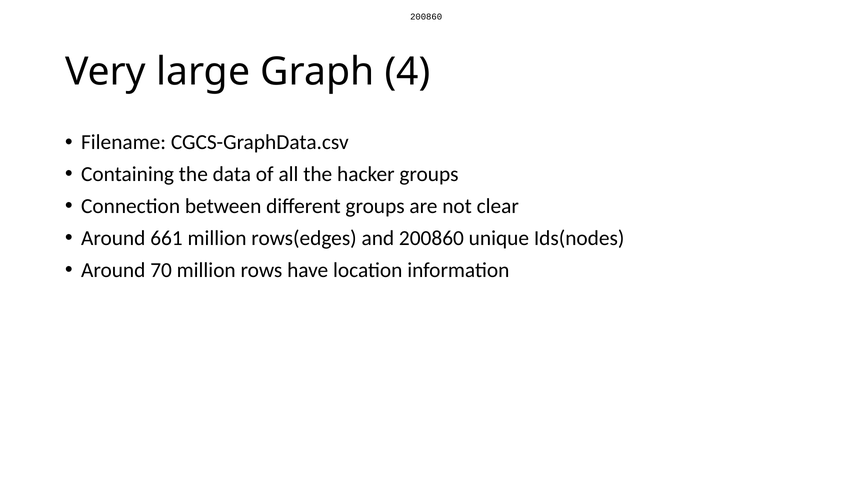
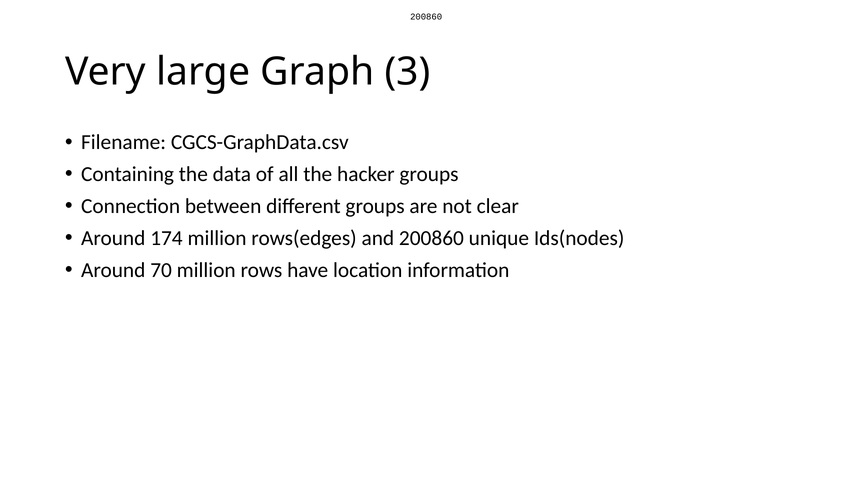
4: 4 -> 3 (407, 72)
661: 661 -> 174 (166, 238)
